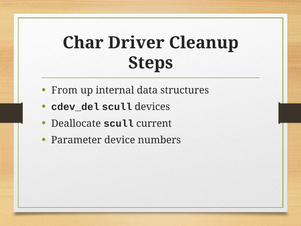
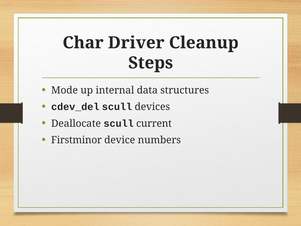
From: From -> Mode (65, 90)
Parameter: Parameter -> Firstminor (76, 140)
